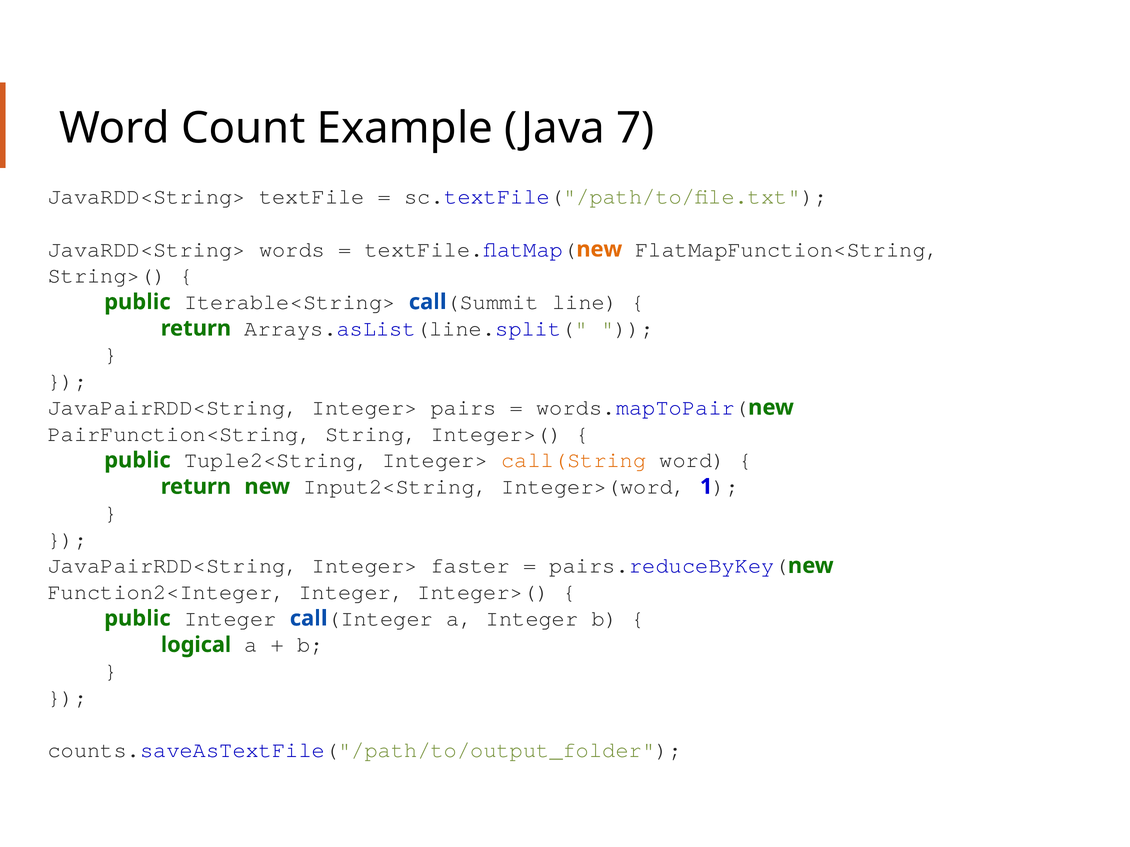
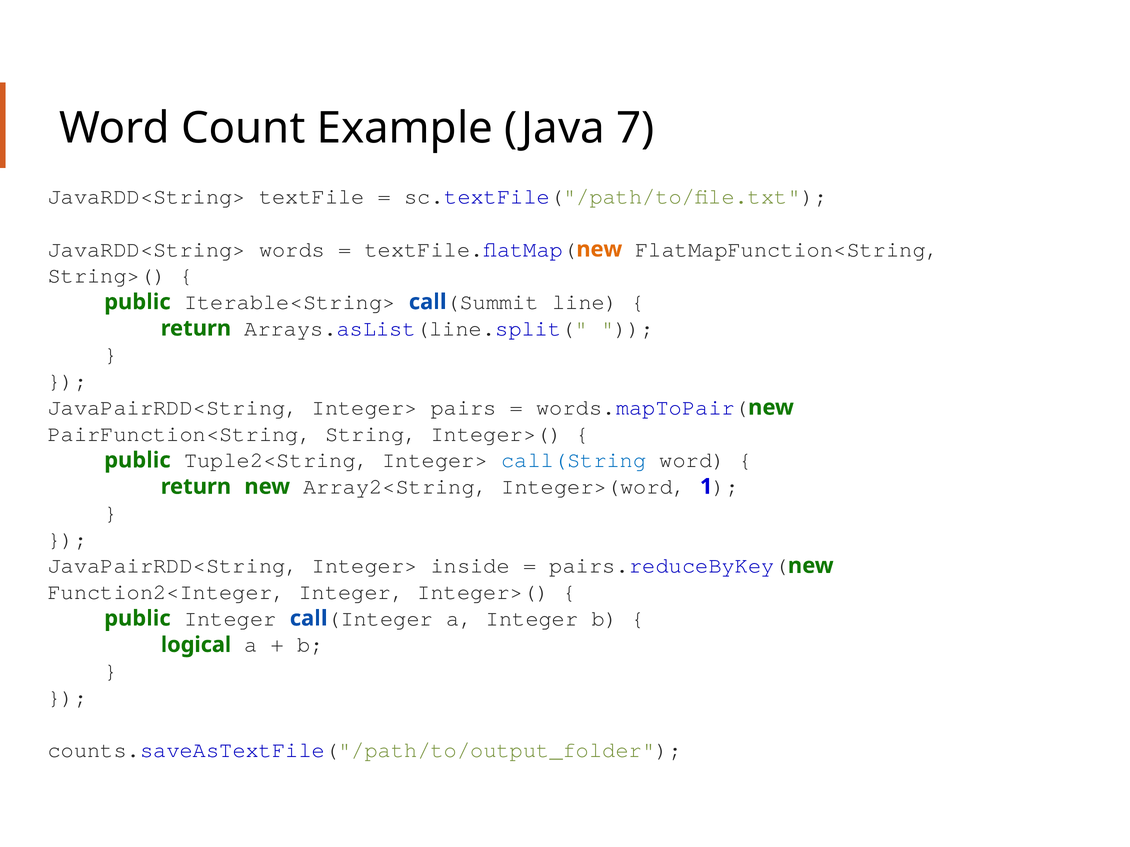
call(String colour: orange -> blue (574, 460)
Input2<String: Input2<String -> Array2<String (396, 487)
faster: faster -> inside (470, 566)
